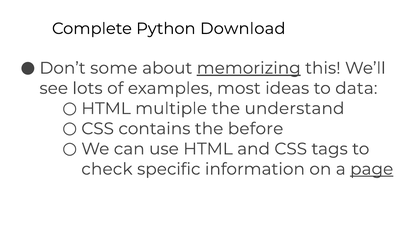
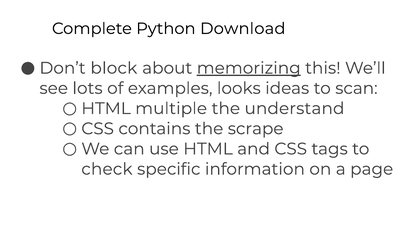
some: some -> block (114, 68)
most: most -> looks (239, 89)
data: data -> scan (356, 89)
before: before -> scrape (256, 129)
page underline: present -> none (372, 170)
